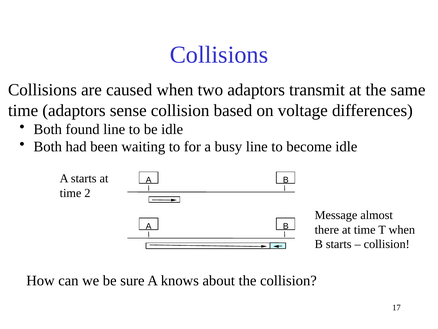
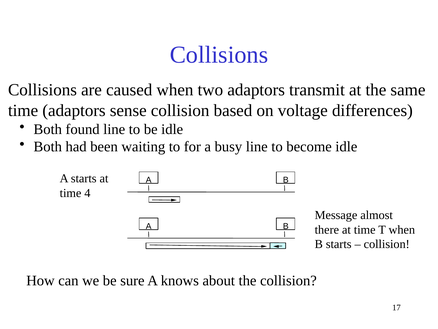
2: 2 -> 4 (87, 193)
